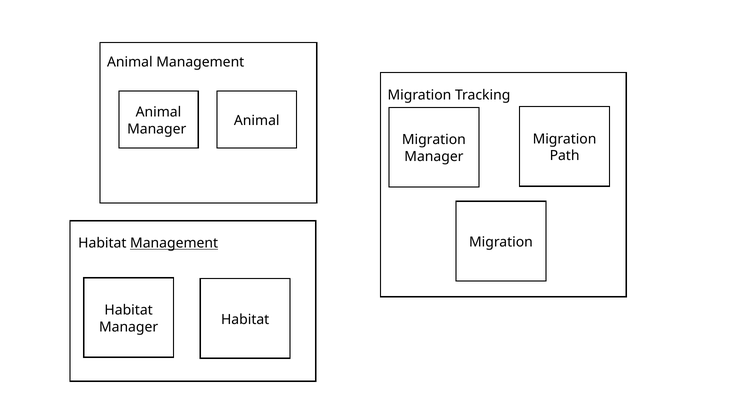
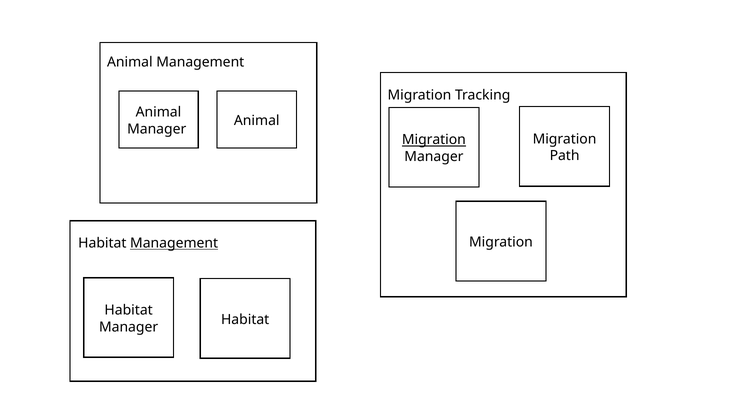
Migration underline: none -> present (434, 140)
